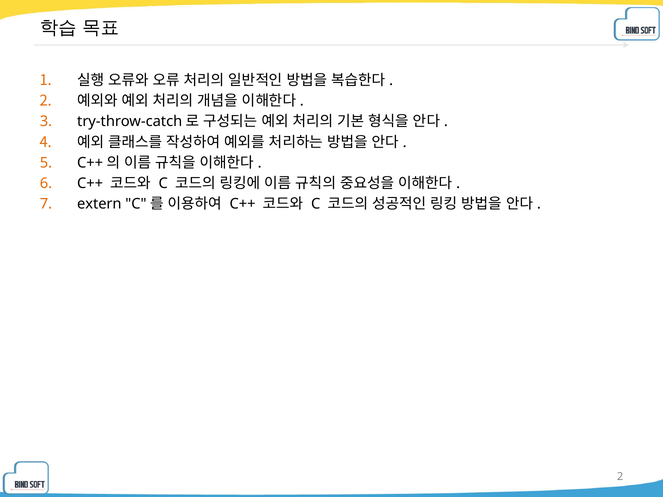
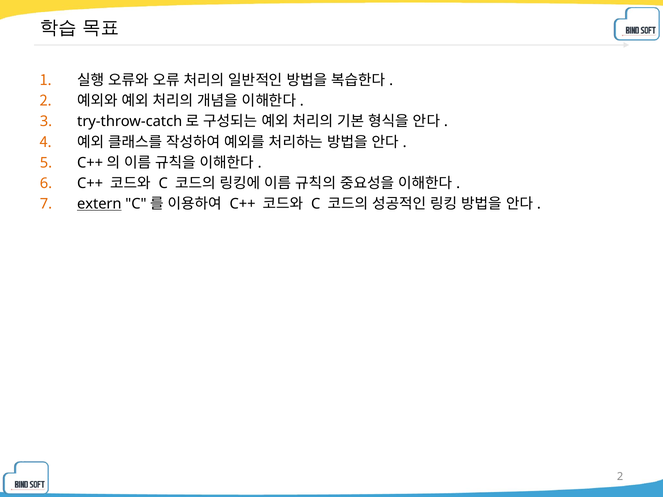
extern underline: none -> present (99, 204)
